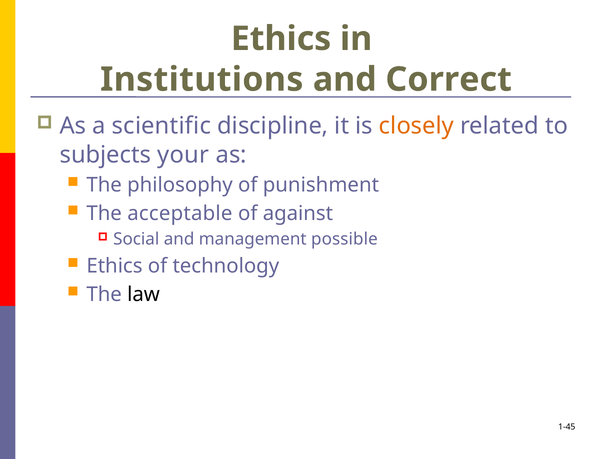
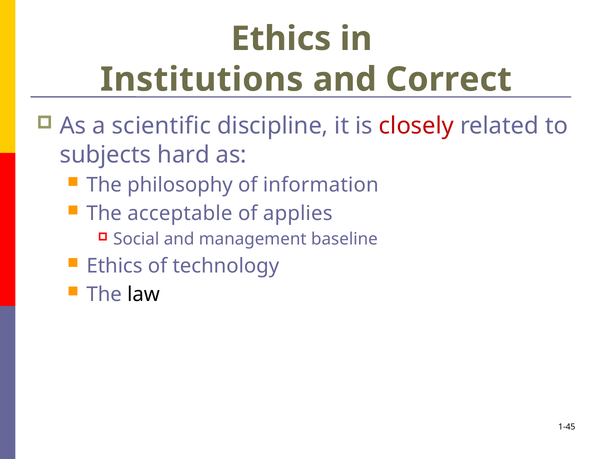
closely colour: orange -> red (416, 126)
your: your -> hard (184, 155)
punishment: punishment -> information (321, 185)
against: against -> applies (298, 214)
possible: possible -> baseline (344, 239)
